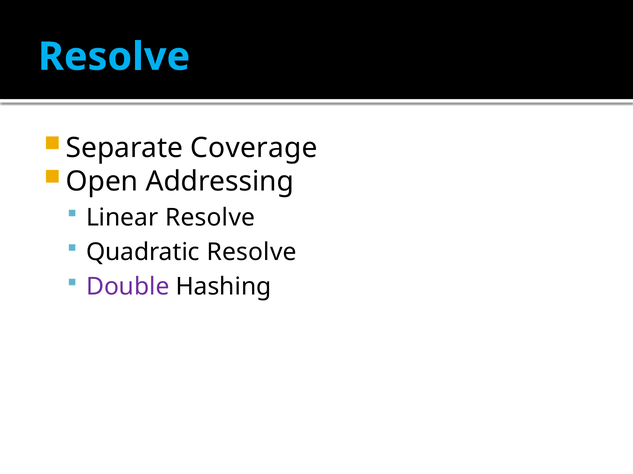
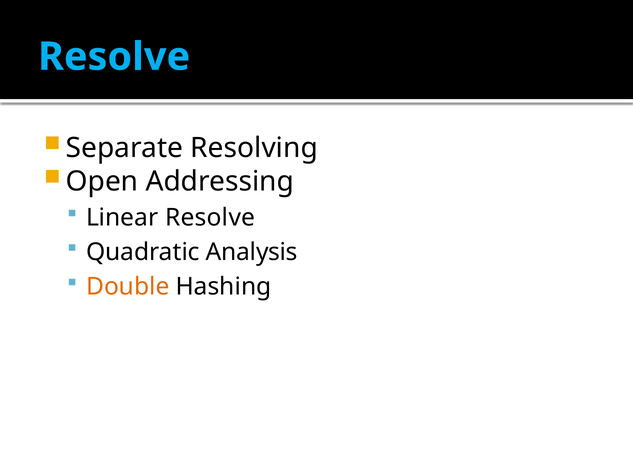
Coverage: Coverage -> Resolving (254, 148)
Quadratic Resolve: Resolve -> Analysis (252, 253)
Double colour: purple -> orange (128, 287)
